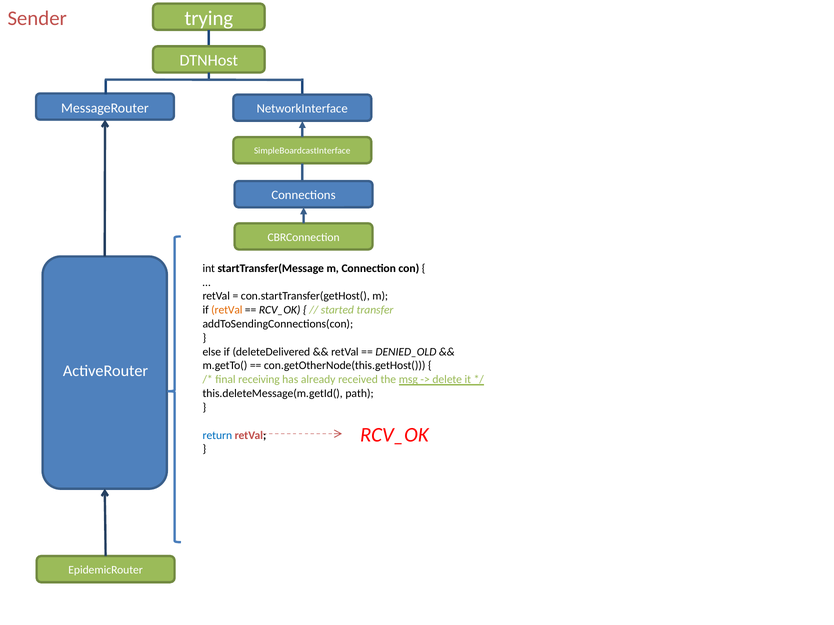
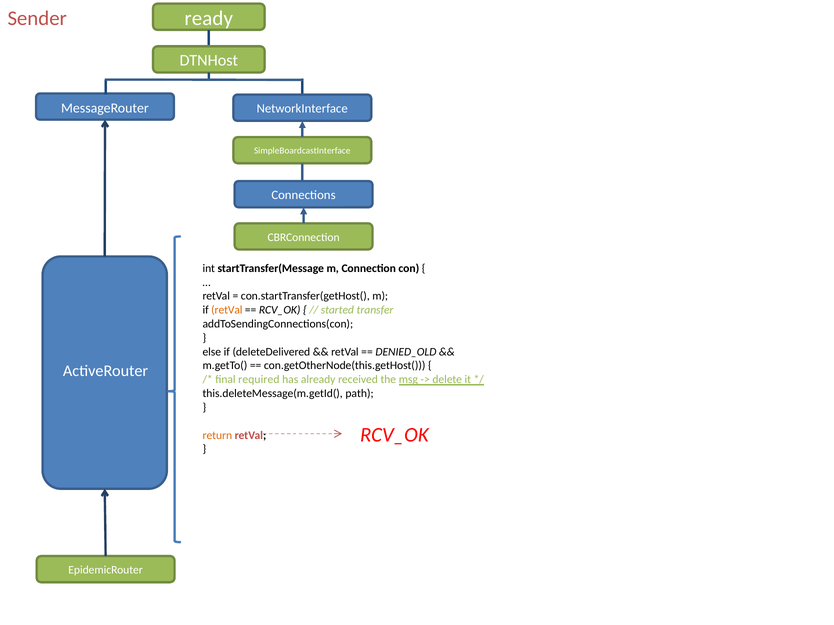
trying: trying -> ready (209, 18)
receiving: receiving -> required (259, 380)
return colour: blue -> orange (217, 436)
